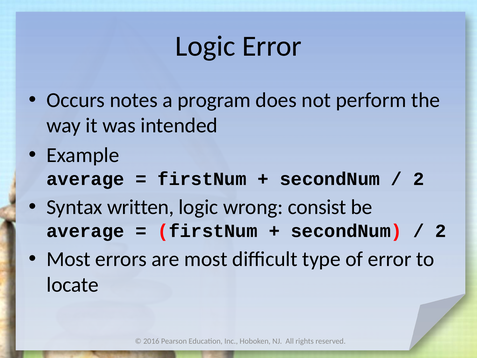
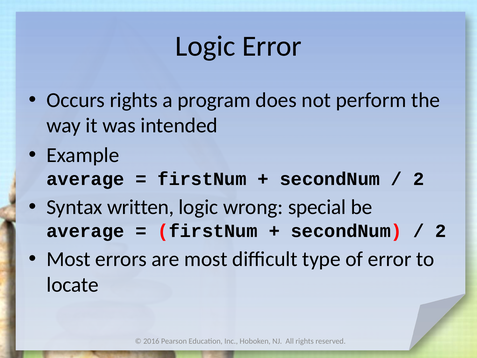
Occurs notes: notes -> rights (134, 100)
consist: consist -> special (317, 207)
